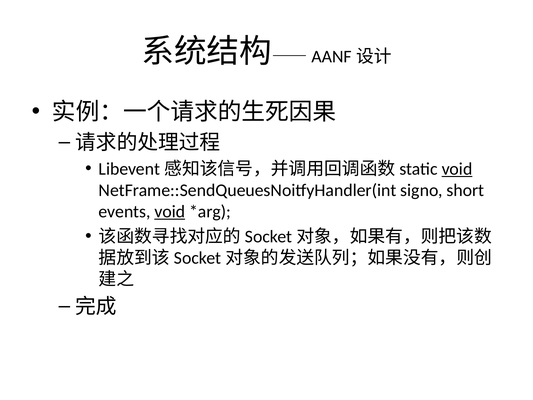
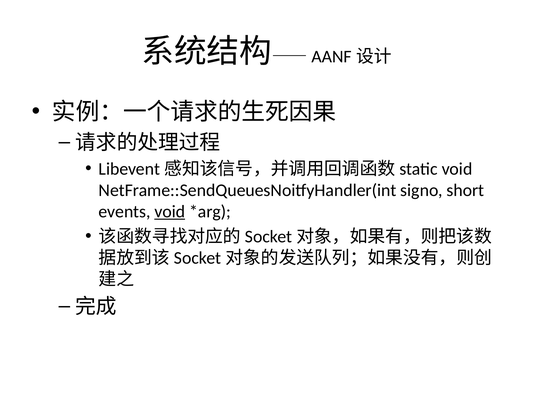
void underline: present -> none (457, 169)
